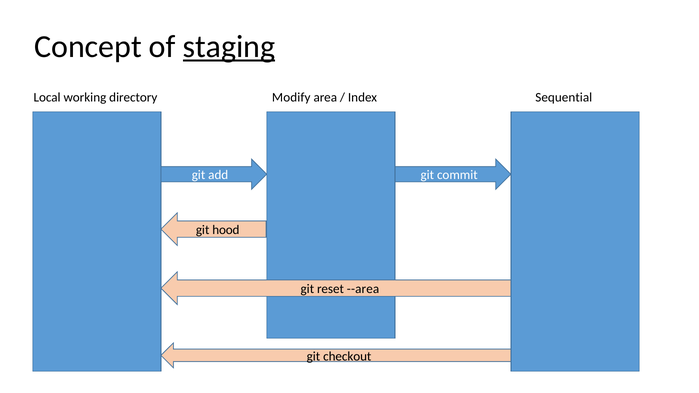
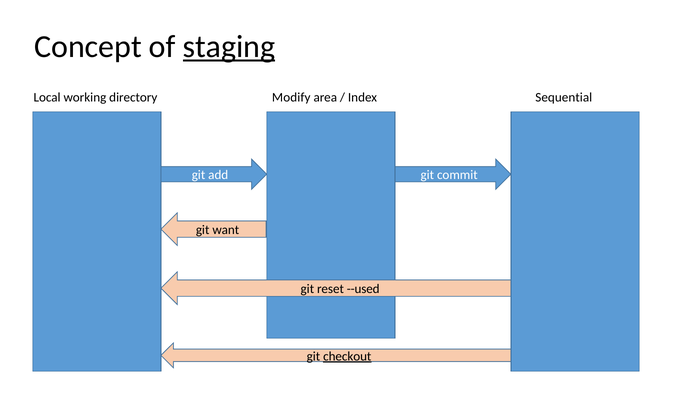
hood: hood -> want (226, 230)
--area: --area -> --used (363, 289)
checkout underline: none -> present (347, 356)
